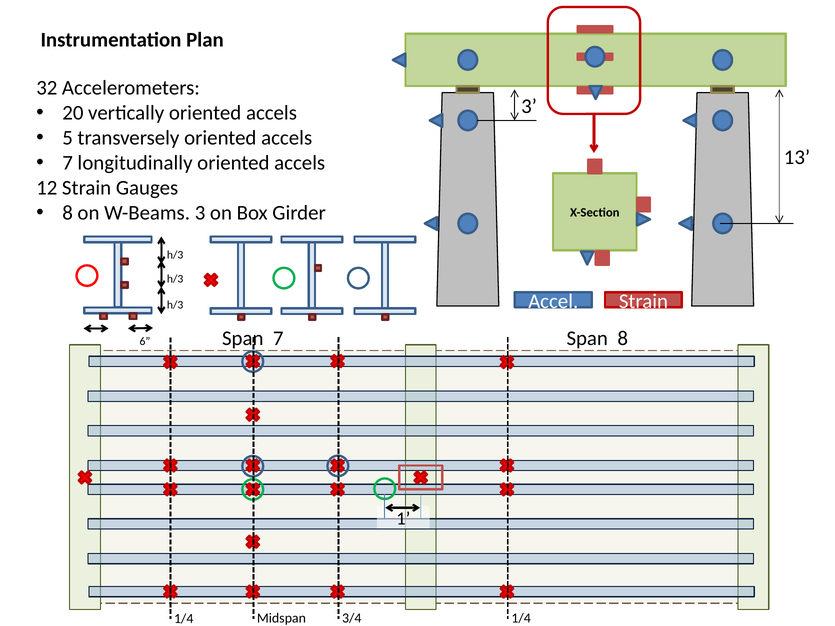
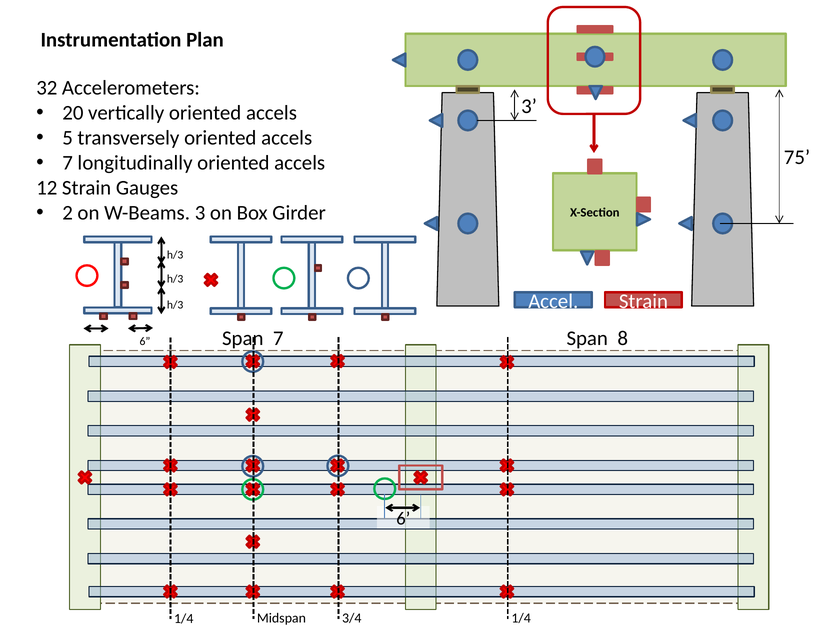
13: 13 -> 75 (797, 158)
8: 8 -> 2 (68, 213)
1: 1 -> 6 (403, 519)
